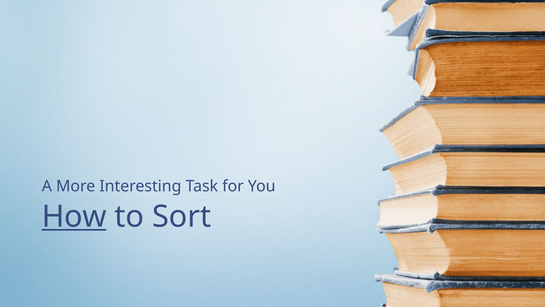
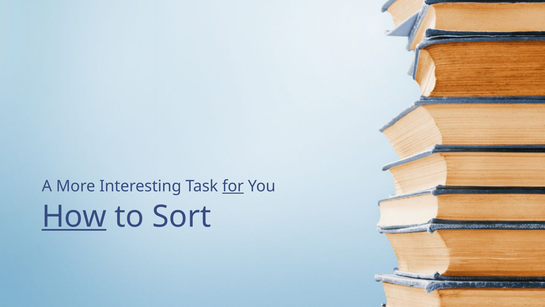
for underline: none -> present (233, 186)
